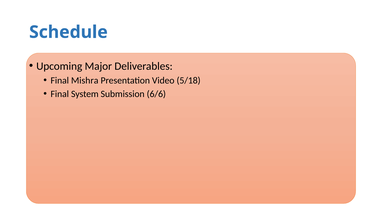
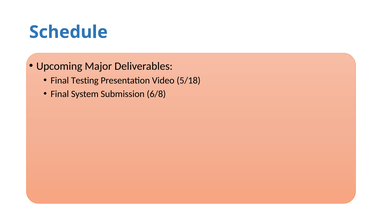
Mishra: Mishra -> Testing (85, 80)
6/6: 6/6 -> 6/8 (156, 94)
